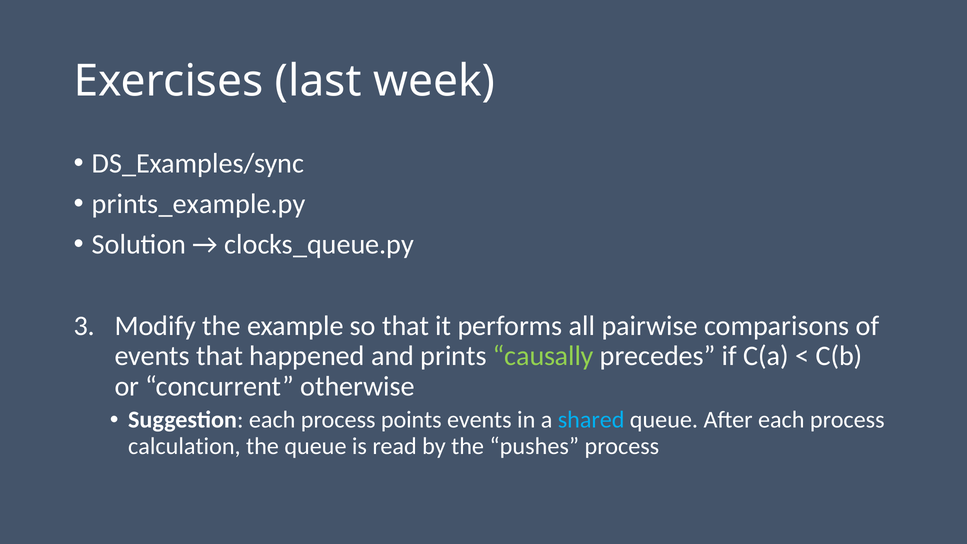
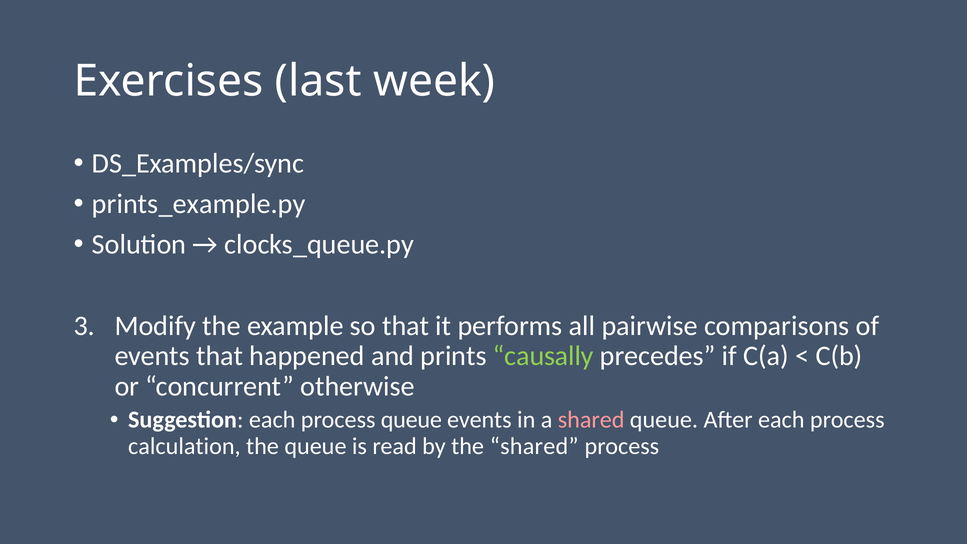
process points: points -> queue (411, 420)
shared colour: light blue -> pink (591, 420)
the pushes: pushes -> shared (534, 446)
